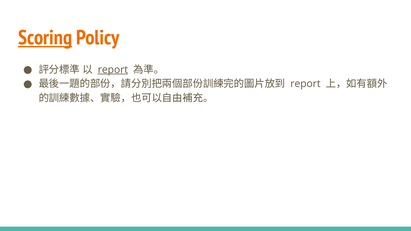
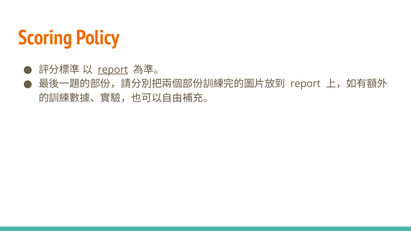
Scoring underline: present -> none (45, 38)
